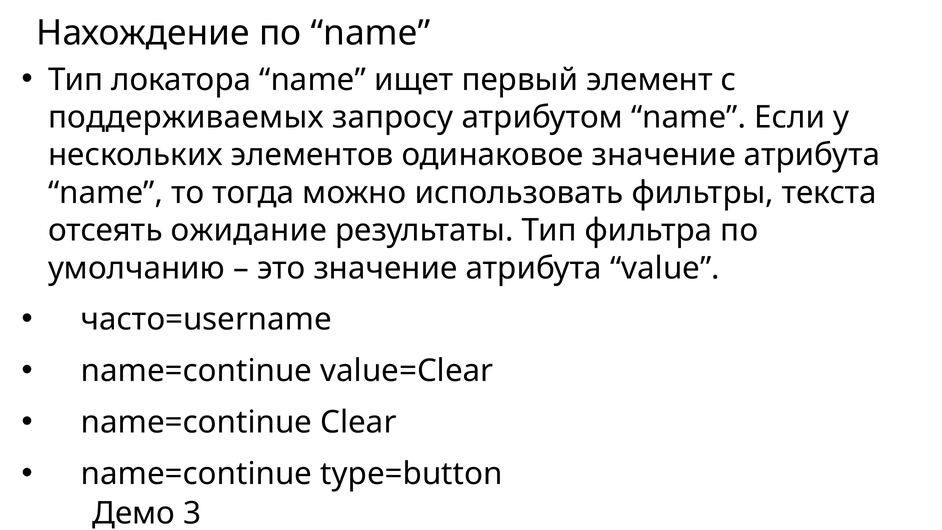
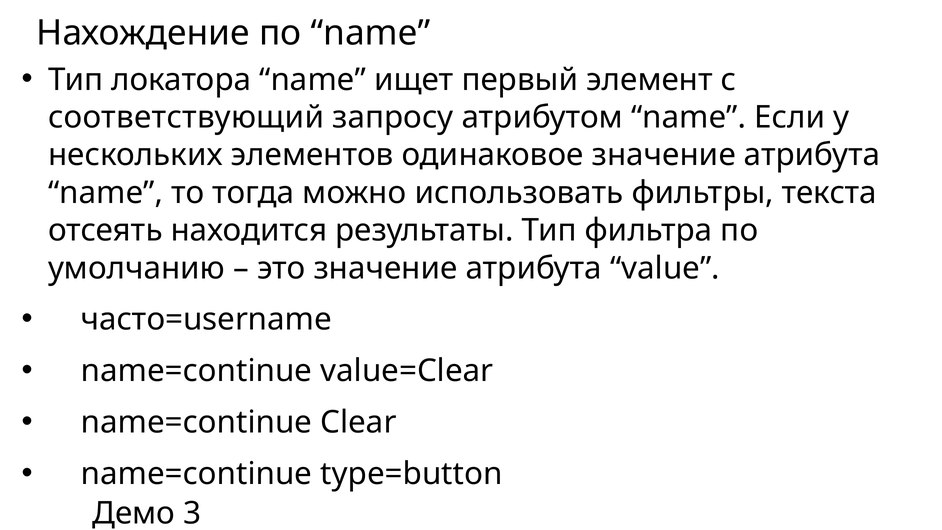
поддерживаемых: поддерживаемых -> соответствующий (186, 117)
ожидание: ожидание -> находится (249, 230)
